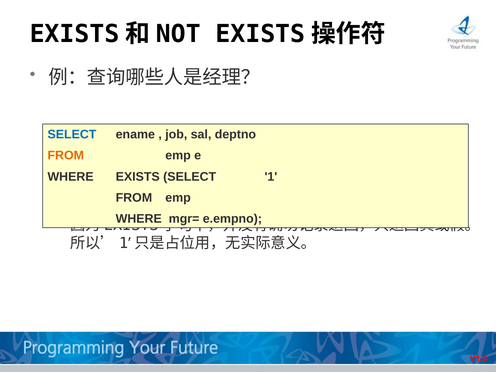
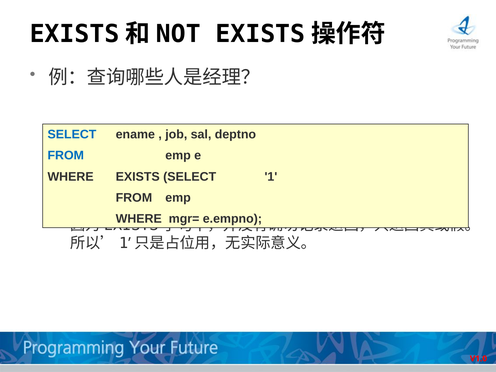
FROM colour: orange -> blue (66, 156)
